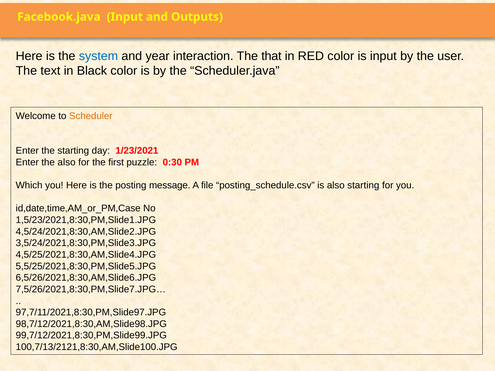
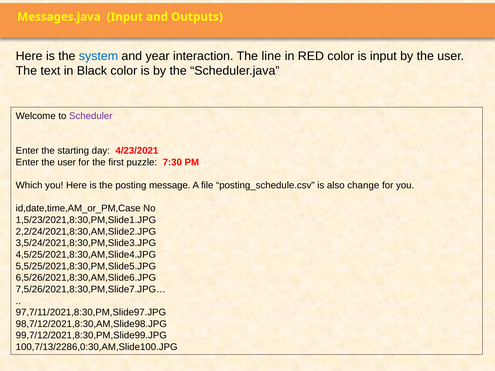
Facebook.java: Facebook.java -> Messages.java (59, 17)
that: that -> line (271, 56)
Scheduler colour: orange -> purple (91, 116)
1/23/2021: 1/23/2021 -> 4/23/2021 (137, 151)
Enter the also: also -> user (67, 162)
0:30: 0:30 -> 7:30 (172, 162)
also starting: starting -> change (363, 185)
4,5/24/2021,8:30,AM,Slide2.JPG: 4,5/24/2021,8:30,AM,Slide2.JPG -> 2,2/24/2021,8:30,AM,Slide2.JPG (86, 232)
100,7/13/2121,8:30,AM,Slide100.JPG: 100,7/13/2121,8:30,AM,Slide100.JPG -> 100,7/13/2286,0:30,AM,Slide100.JPG (97, 347)
